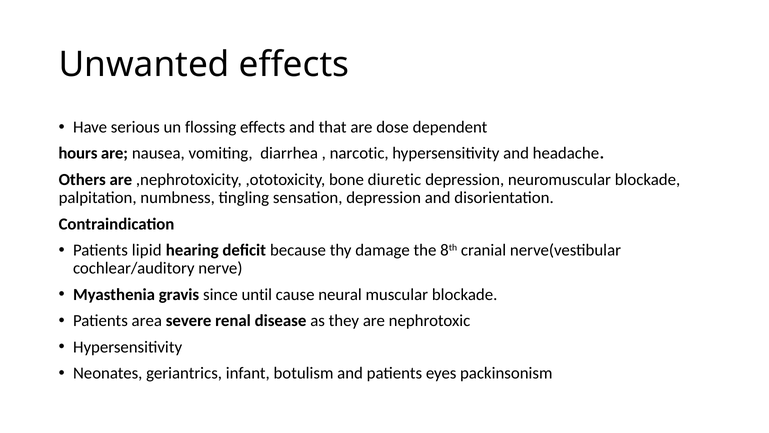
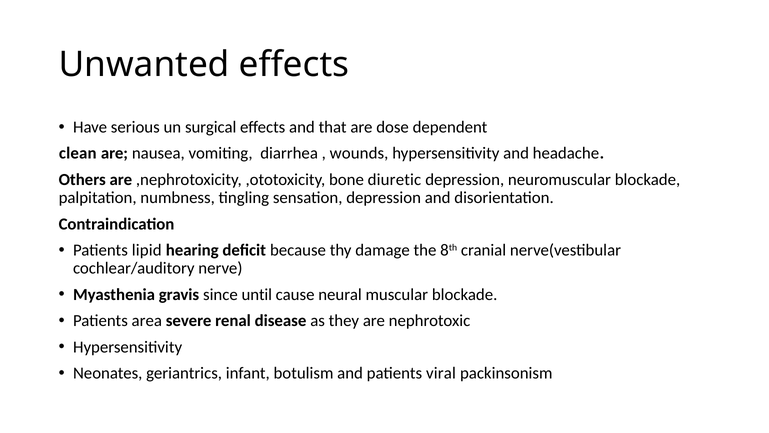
flossing: flossing -> surgical (211, 127)
hours: hours -> clean (78, 153)
narcotic: narcotic -> wounds (359, 153)
eyes: eyes -> viral (441, 373)
